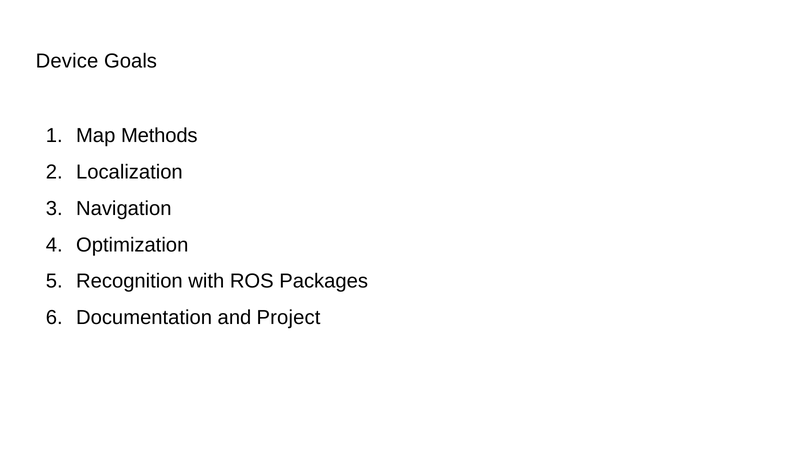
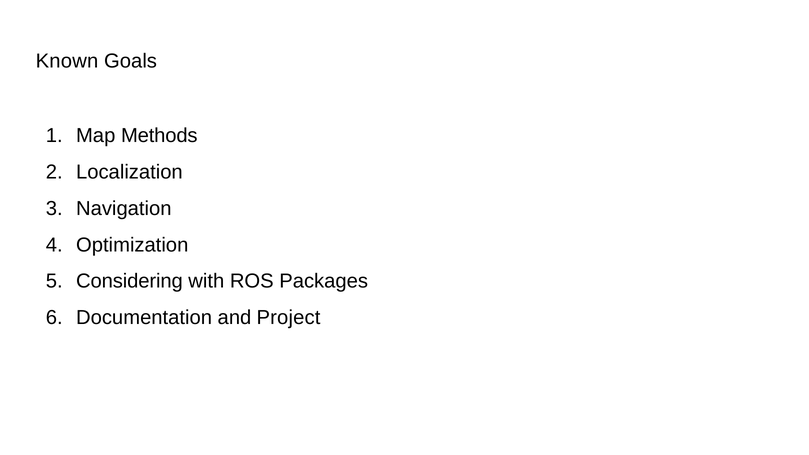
Device: Device -> Known (67, 61)
Recognition: Recognition -> Considering (129, 281)
